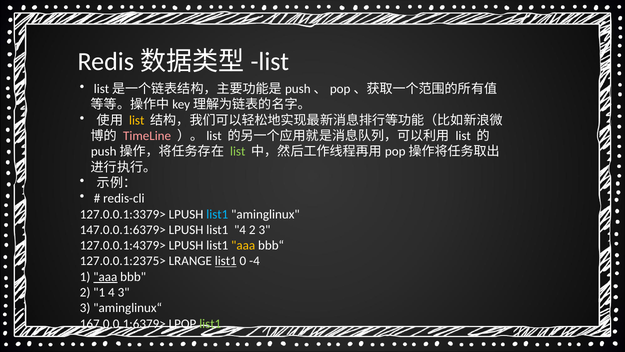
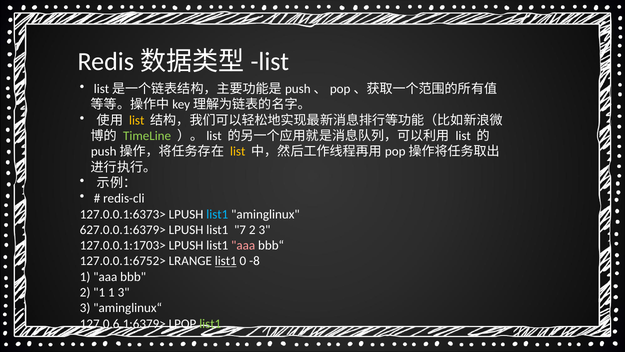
TimeLine colour: pink -> light green (147, 136)
list colour: light green -> yellow (238, 151)
127.0.0.1:3379>: 127.0.0.1:3379> -> 127.0.0.1:6373> (123, 214)
147.0.0.1:6379>: 147.0.0.1:6379> -> 627.0.0.1:6379> (123, 230)
list1 4: 4 -> 7 (240, 230)
127.0.0.1:4379>: 127.0.0.1:4379> -> 127.0.0.1:1703> (123, 245)
aaa colour: yellow -> pink (243, 245)
127.0.0.1:2375>: 127.0.0.1:2375> -> 127.0.0.1:6752> (123, 261)
-4: -4 -> -8 (254, 261)
aaa underline: present -> none (105, 276)
1 4: 4 -> 1 (111, 292)
167.0.0.1:6379>: 167.0.0.1:6379> -> 127.0.6.1:6379> (123, 323)
